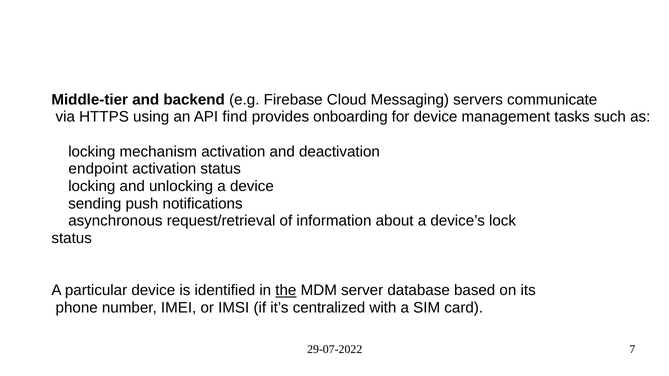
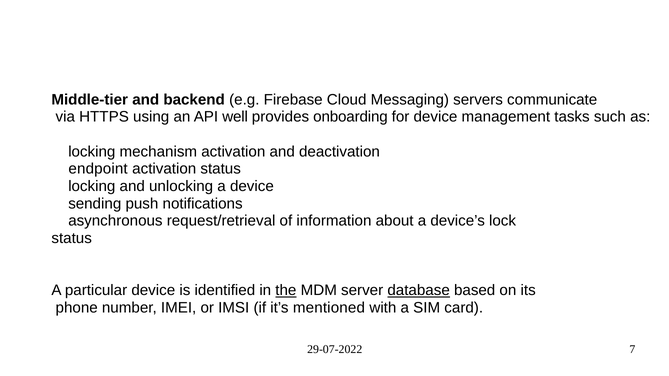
find: find -> well (235, 117)
database underline: none -> present (419, 291)
centralized: centralized -> mentioned (329, 308)
